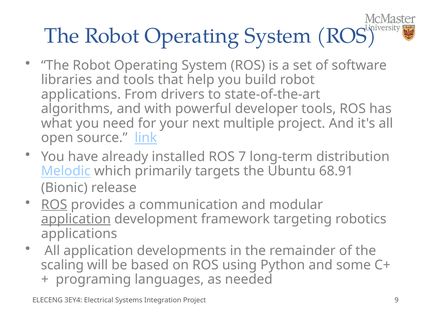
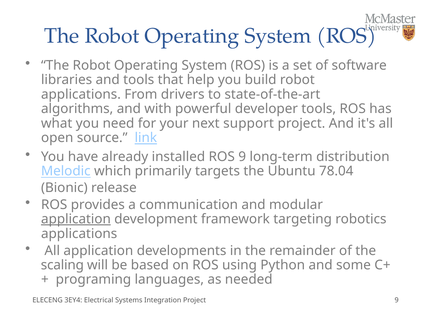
multiple: multiple -> support (249, 124)
ROS 7: 7 -> 9 (242, 157)
68.91: 68.91 -> 78.04 (336, 172)
ROS underline: present -> none (54, 205)
